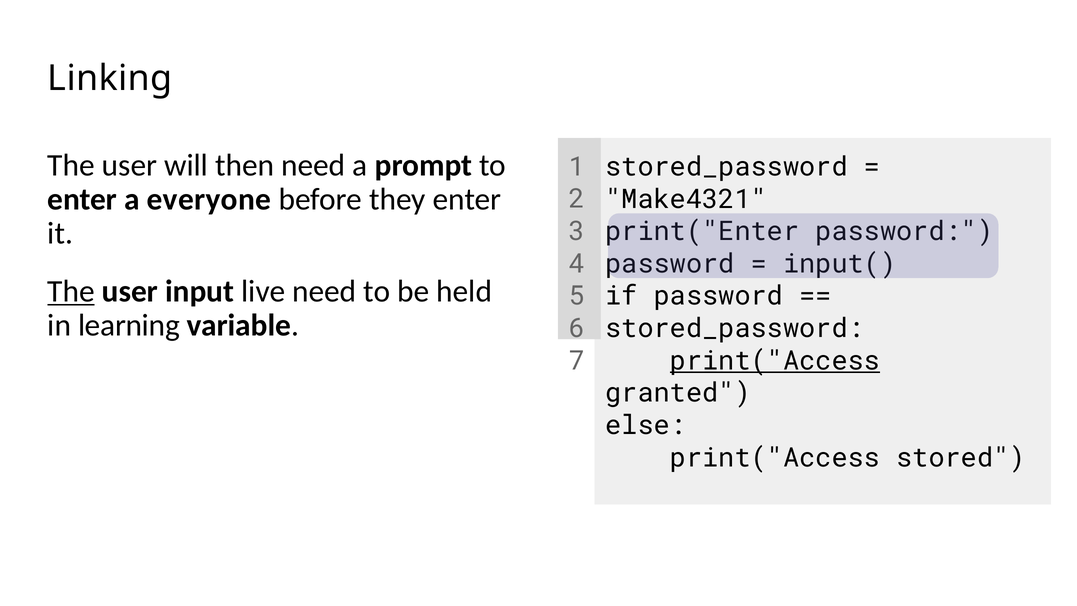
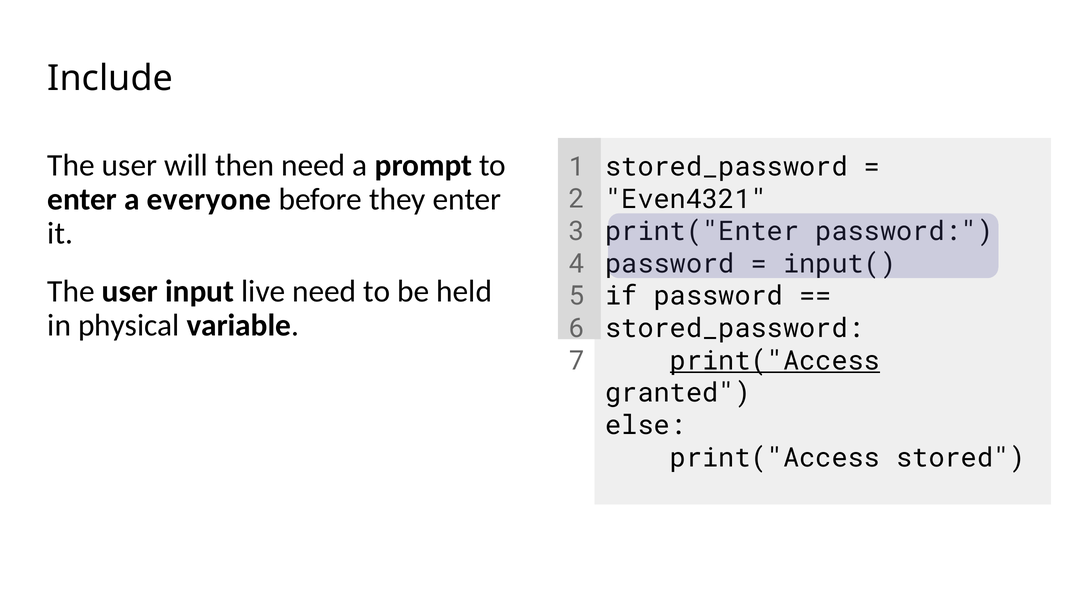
Linking: Linking -> Include (110, 79)
Make4321: Make4321 -> Even4321 (686, 199)
The underline: present -> none (71, 291)
learning: learning -> physical (129, 325)
